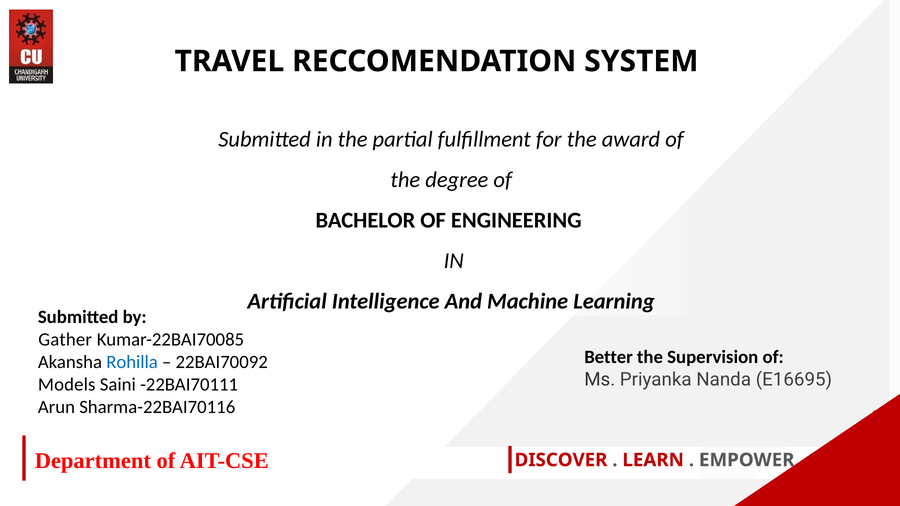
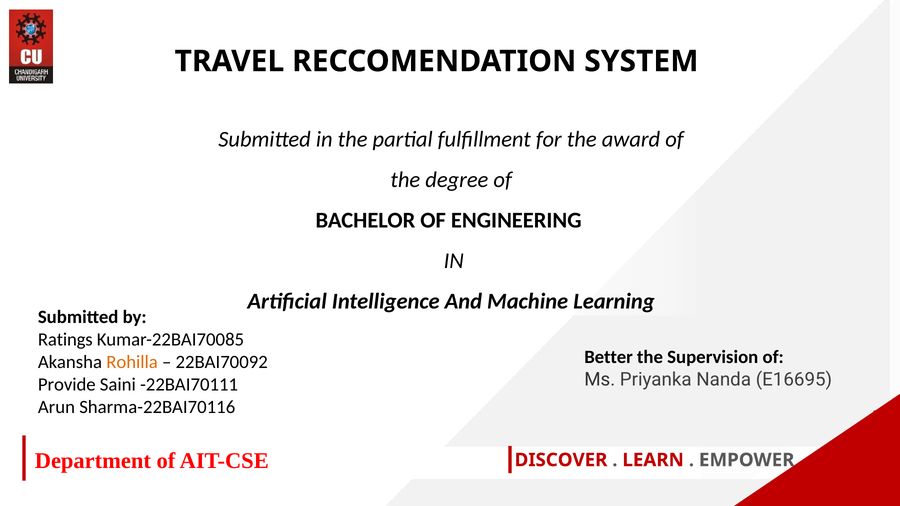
Gather: Gather -> Ratings (65, 340)
Rohilla colour: blue -> orange (132, 362)
Models: Models -> Provide (67, 385)
